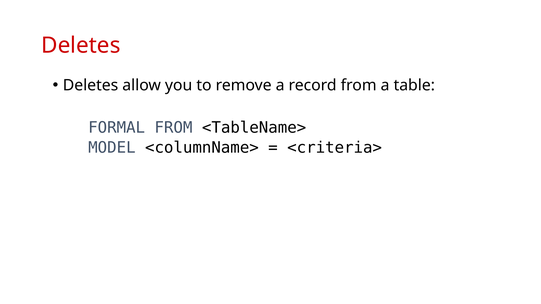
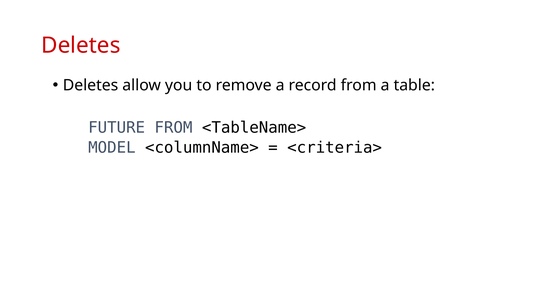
FORMAL: FORMAL -> FUTURE (117, 128)
